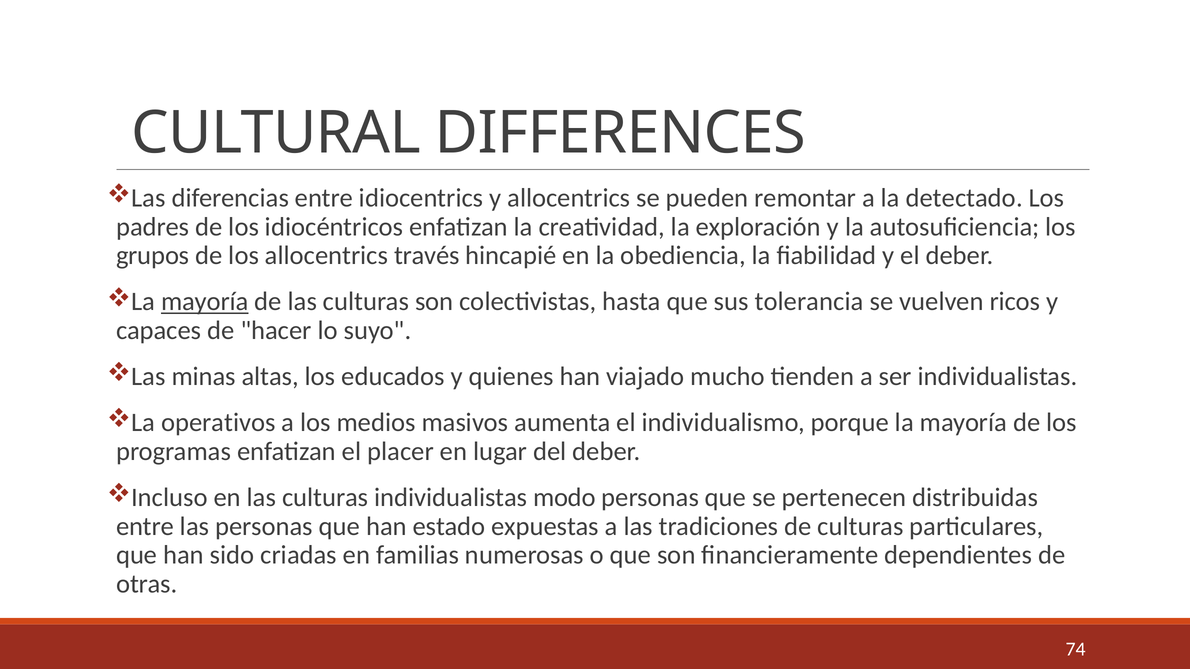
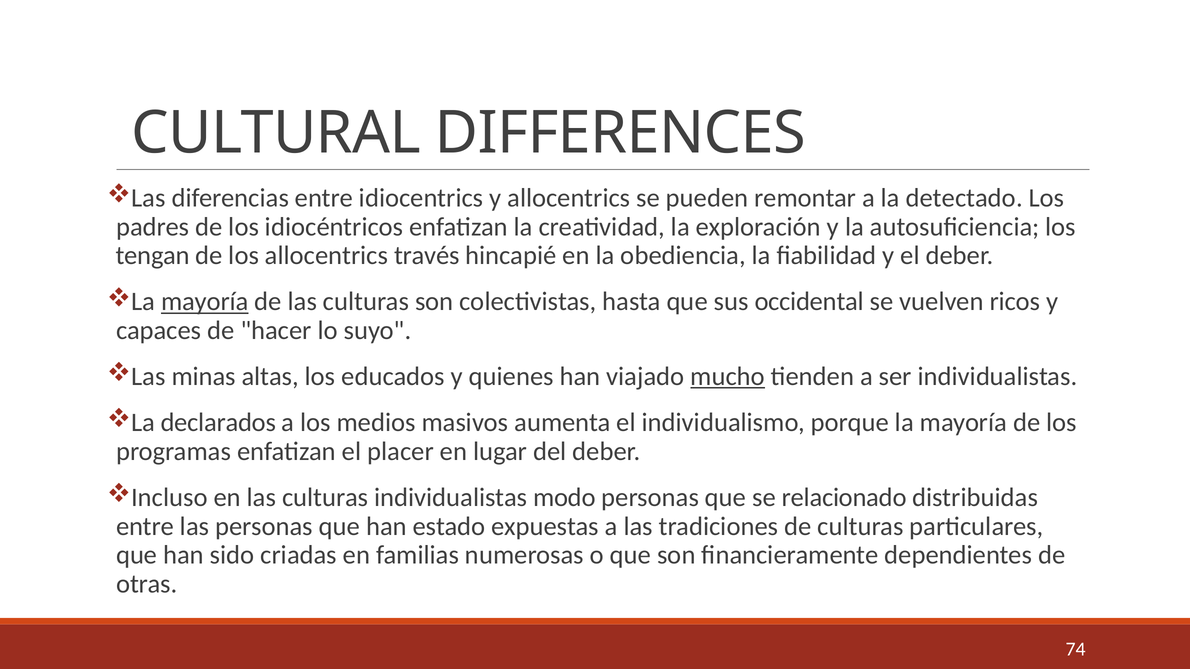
grupos: grupos -> tengan (153, 256)
tolerancia: tolerancia -> occidental (809, 302)
mucho underline: none -> present (728, 377)
operativos: operativos -> declarados (218, 423)
pertenecen: pertenecen -> relacionado (844, 498)
